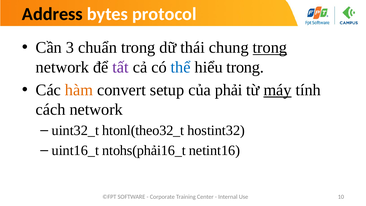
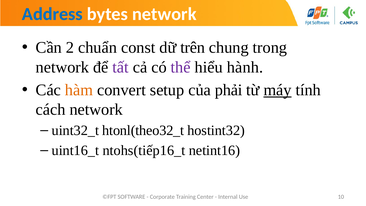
Address colour: black -> blue (52, 14)
bytes protocol: protocol -> network (164, 14)
3: 3 -> 2 (70, 48)
chuẩn trong: trong -> const (138, 48)
thái: thái -> trên (193, 48)
trong underline: present -> none (270, 48)
thể colour: blue -> purple (181, 67)
hiểu trong: trong -> hành (245, 67)
ntohs(phải16_t: ntohs(phải16_t -> ntohs(tiếp16_t (144, 150)
